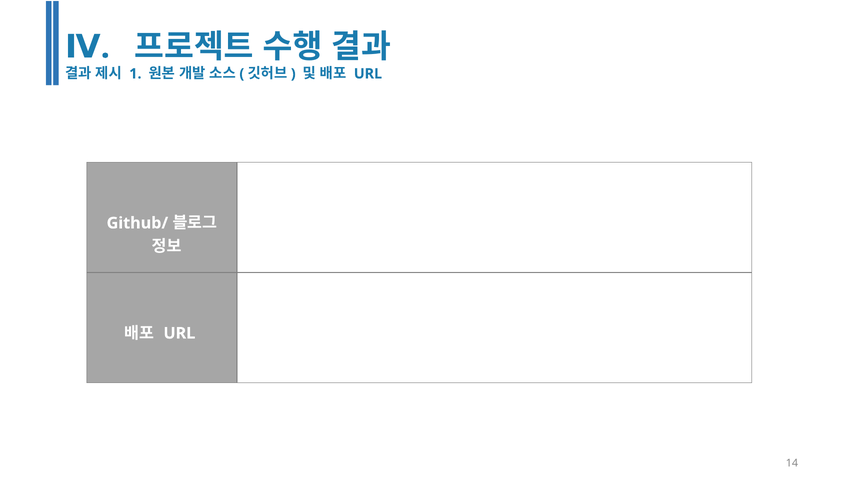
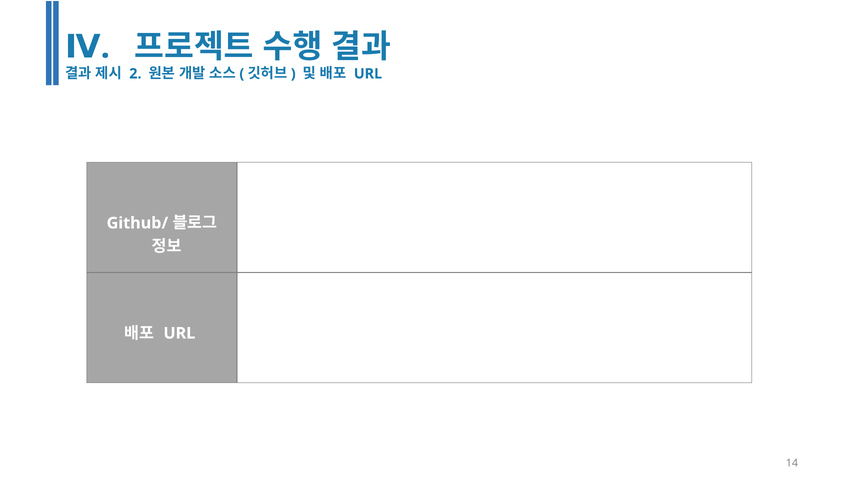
1: 1 -> 2 (135, 74)
